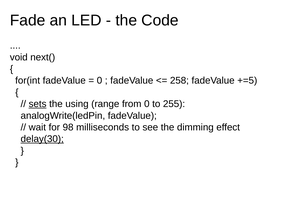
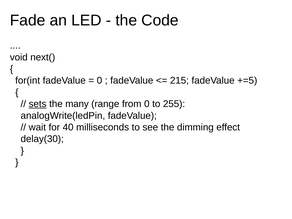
258: 258 -> 215 (179, 81)
using: using -> many (77, 104)
98: 98 -> 40 (68, 127)
delay(30 underline: present -> none (42, 139)
